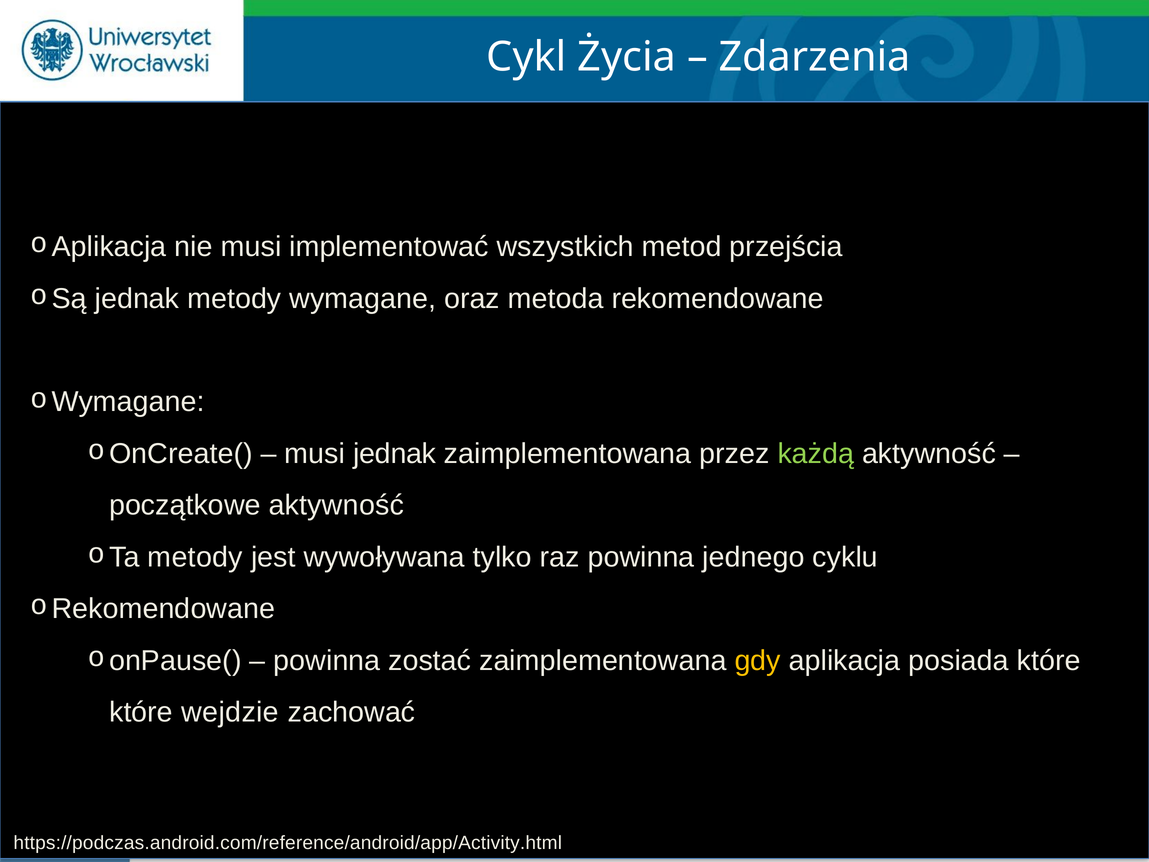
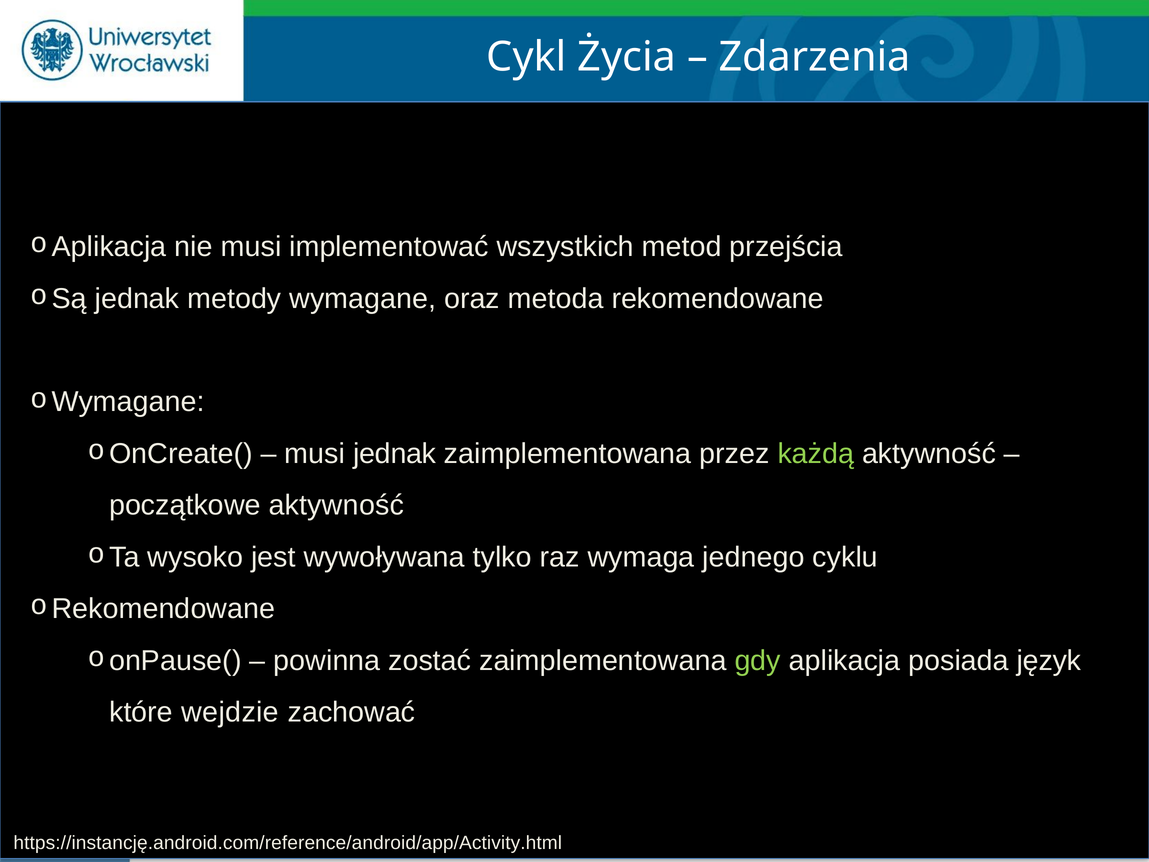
metody: metody -> wysoko (195, 557)
raz powinna: powinna -> wymaga (641, 557)
gdy colour: yellow -> light green (758, 660)
posiada które: które -> język (1049, 660)
https://podczas.android.com/reference/android/app/Activity.html: https://podczas.android.com/reference/android/app/Activity.html -> https://instancję.android.com/reference/android/app/Activity.html (288, 843)
